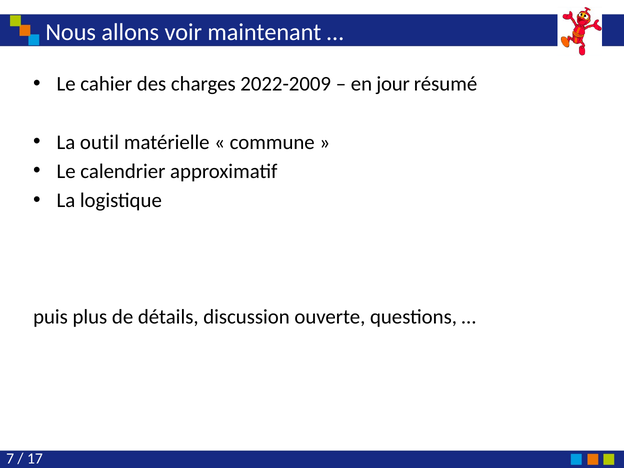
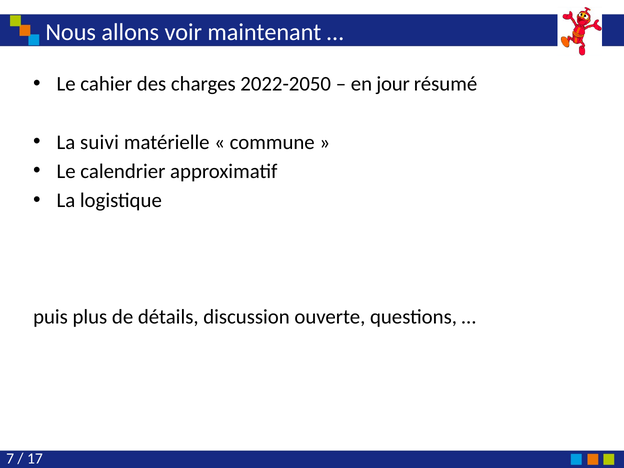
2022-2009: 2022-2009 -> 2022-2050 (286, 84)
outil: outil -> suivi (100, 142)
